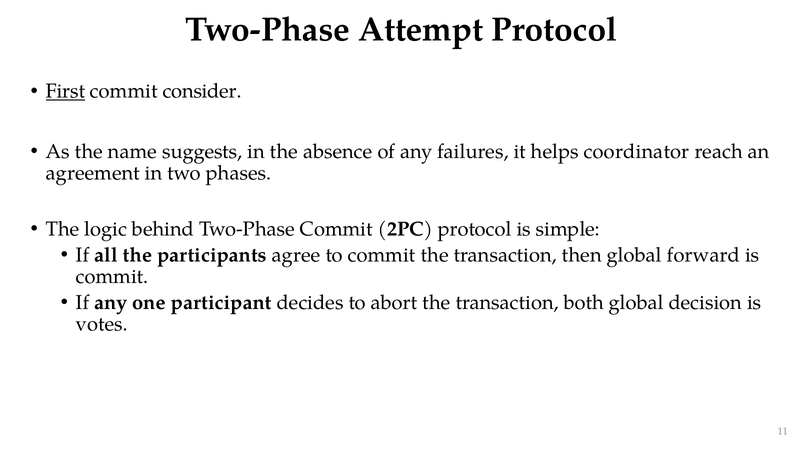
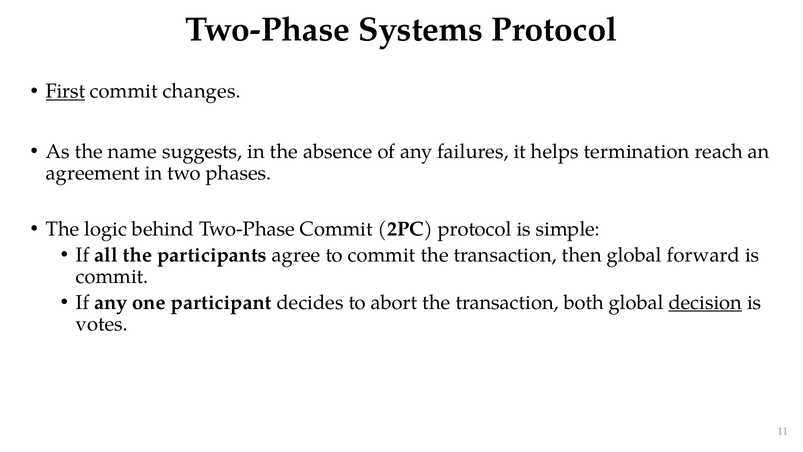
Attempt: Attempt -> Systems (421, 30)
consider: consider -> changes (202, 91)
coordinator: coordinator -> termination (637, 151)
decision underline: none -> present (705, 302)
